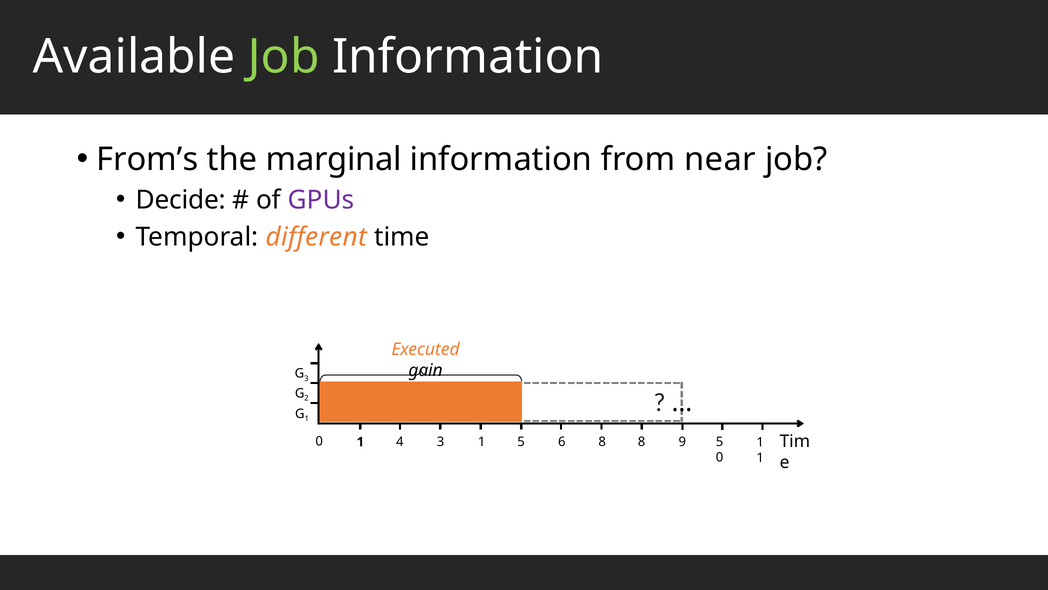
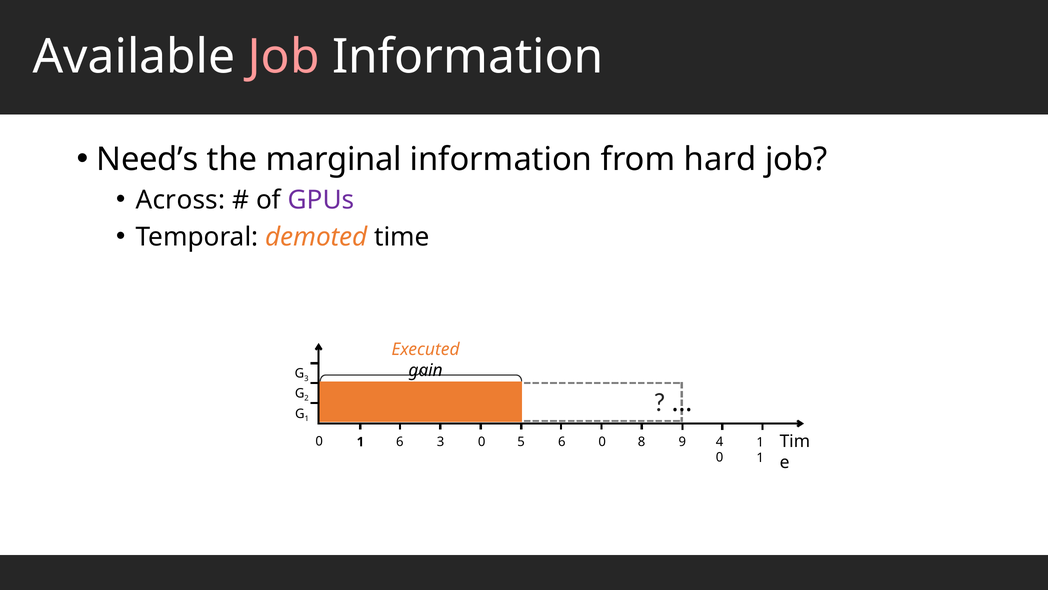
Job colour: light green -> pink (284, 57)
From’s: From’s -> Need’s (147, 159)
near: near -> hard (720, 159)
Decide: Decide -> Across (180, 200)
different: different -> demoted (316, 237)
1 4: 4 -> 6 (400, 442)
3 1: 1 -> 0 (482, 442)
6 8: 8 -> 0 (602, 442)
9 5: 5 -> 4 (720, 442)
